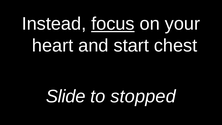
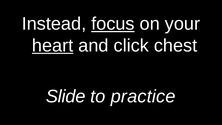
heart underline: none -> present (53, 45)
start: start -> click (131, 45)
stopped: stopped -> practice (143, 96)
